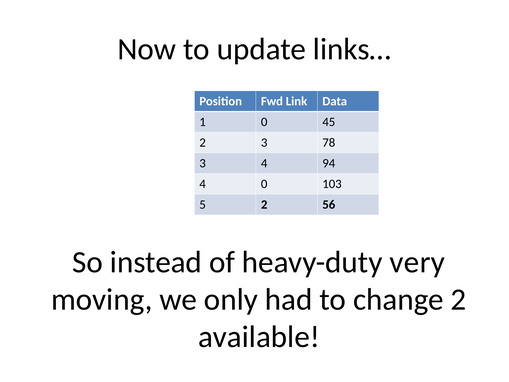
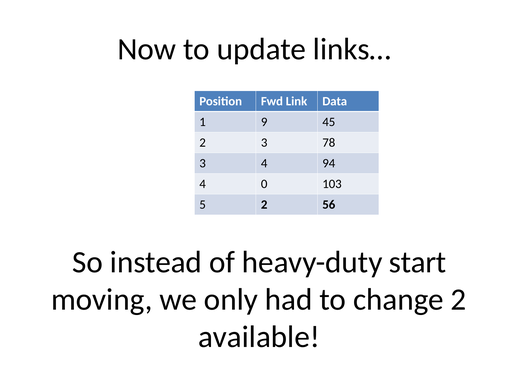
1 0: 0 -> 9 (264, 122)
very: very -> start (418, 262)
